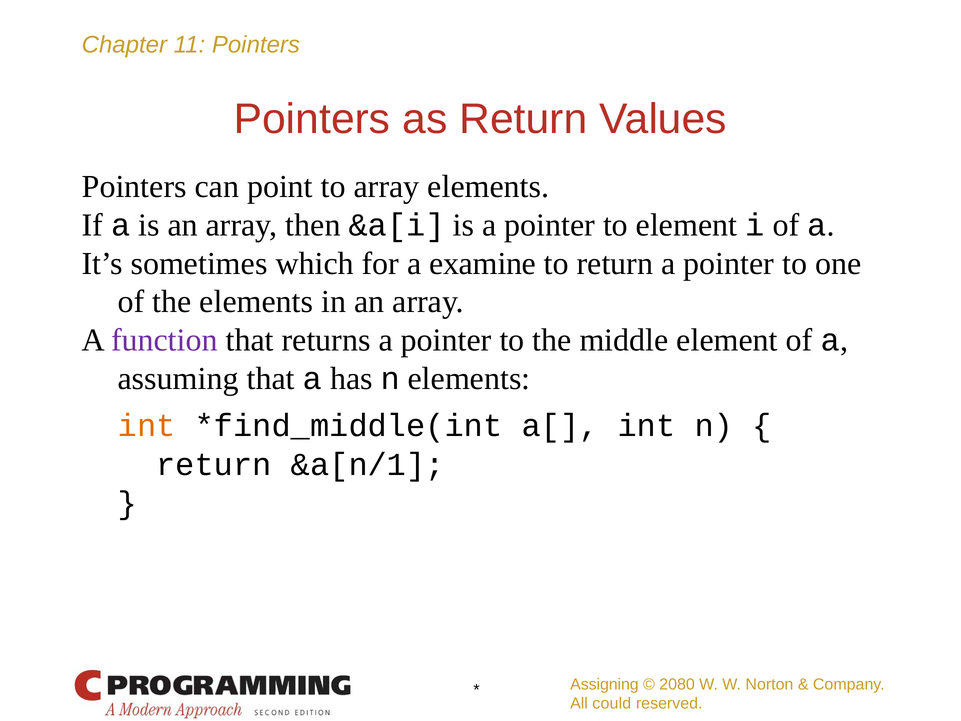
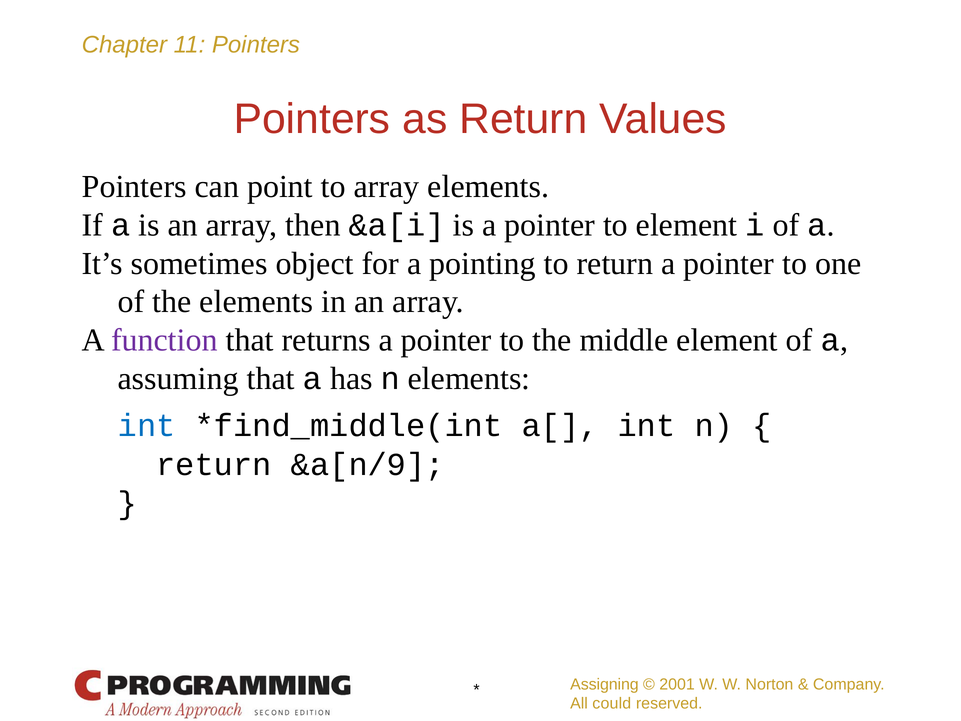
which: which -> object (315, 263)
examine: examine -> pointing (483, 263)
int colour: orange -> blue (147, 426)
&a[n/1: &a[n/1 -> &a[n/9 (368, 464)
2080: 2080 -> 2001 (677, 684)
